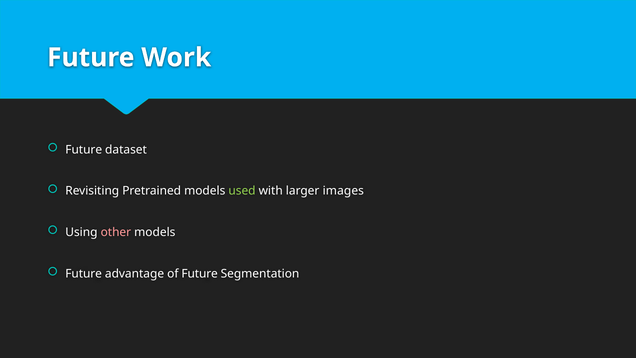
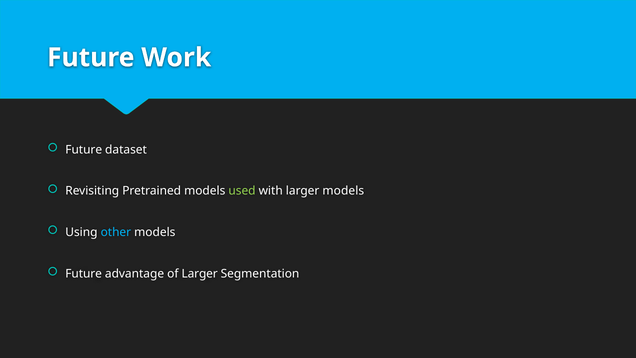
larger images: images -> models (343, 191)
other colour: pink -> light blue (116, 232)
of Future: Future -> Larger (200, 274)
